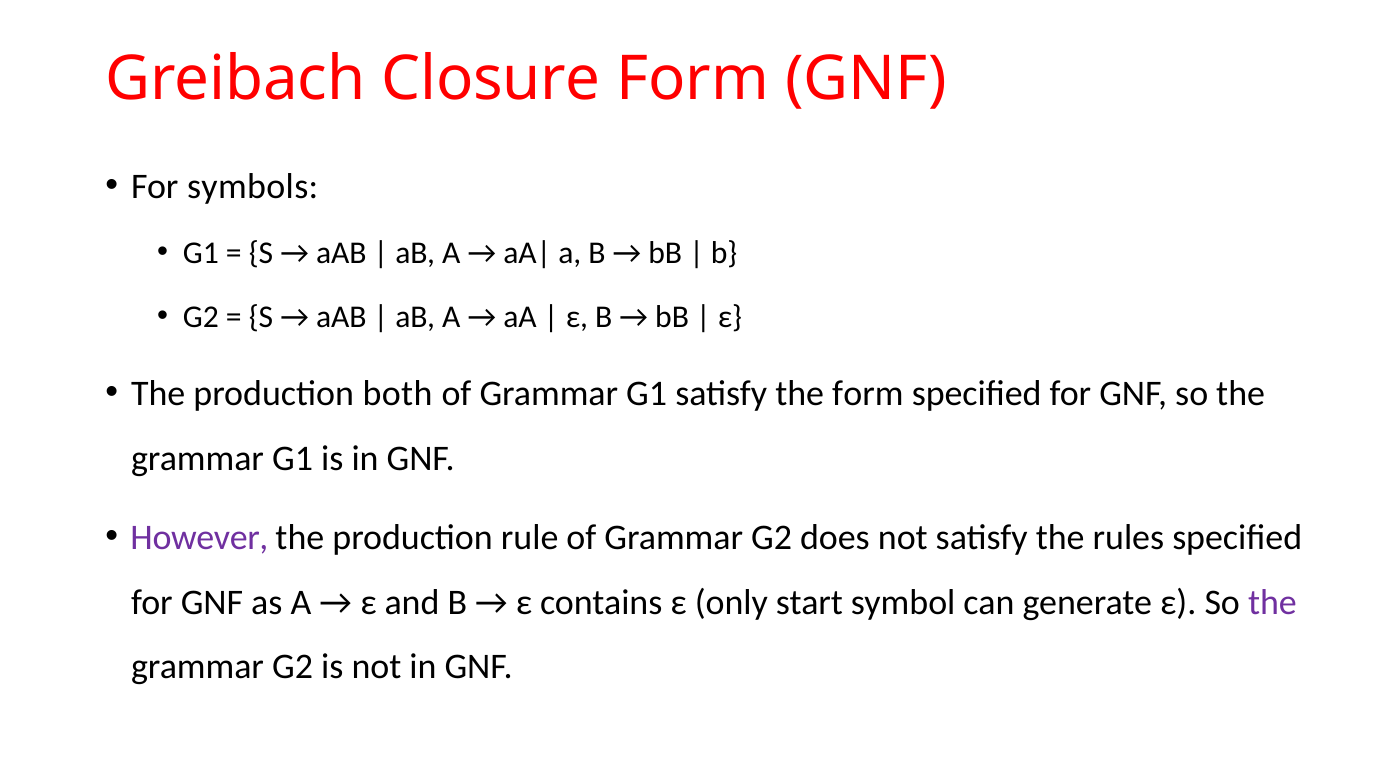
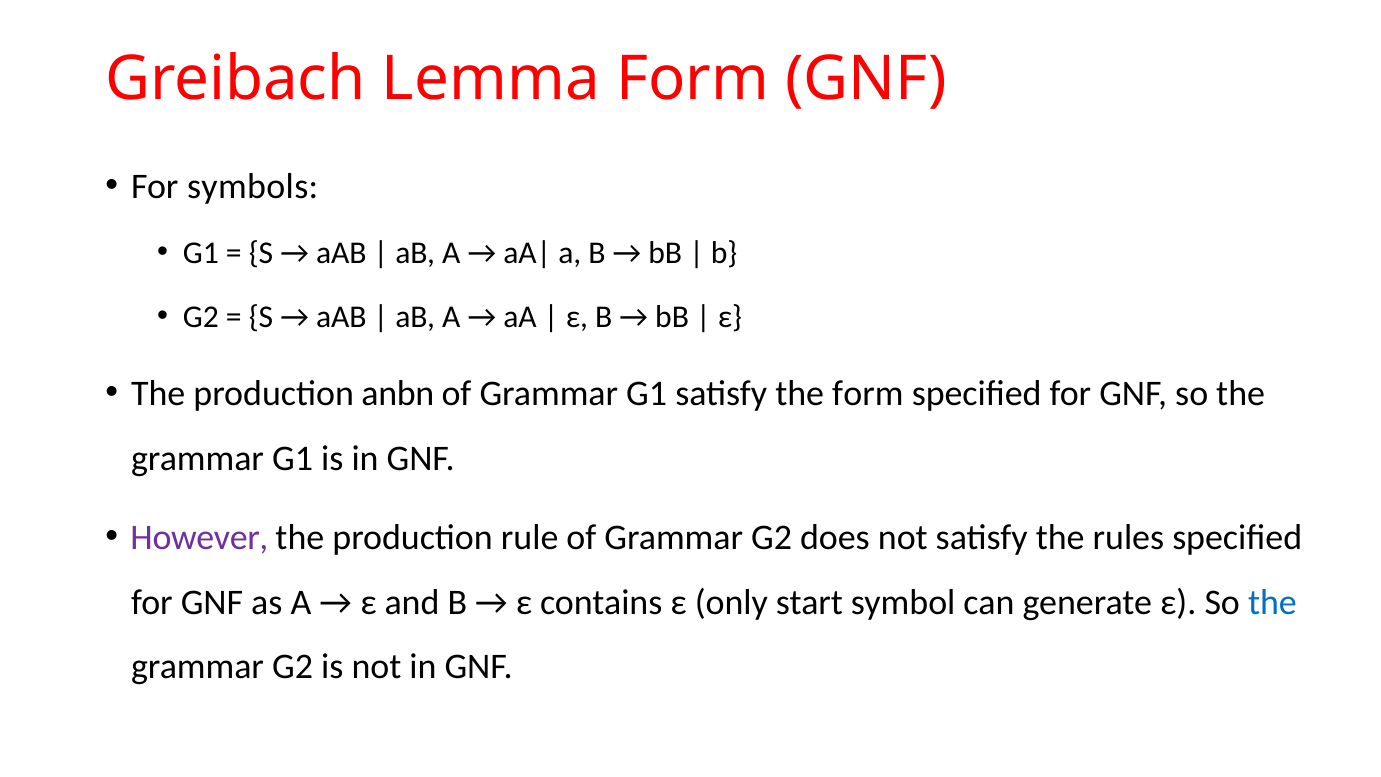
Closure: Closure -> Lemma (491, 79)
both: both -> anbn (398, 394)
the colour: purple -> blue (1272, 602)
